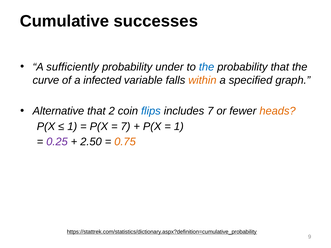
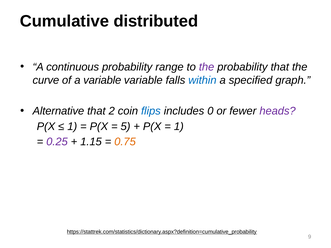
successes: successes -> distributed (156, 21)
sufficiently: sufficiently -> continuous (73, 67)
under: under -> range (169, 67)
the colour: blue -> purple (207, 67)
a infected: infected -> variable (102, 80)
within colour: orange -> blue (202, 80)
includes 7: 7 -> 0 (210, 111)
heads colour: orange -> purple (278, 111)
7: 7 -> 5 (126, 127)
2.50: 2.50 -> 1.15 (91, 142)
